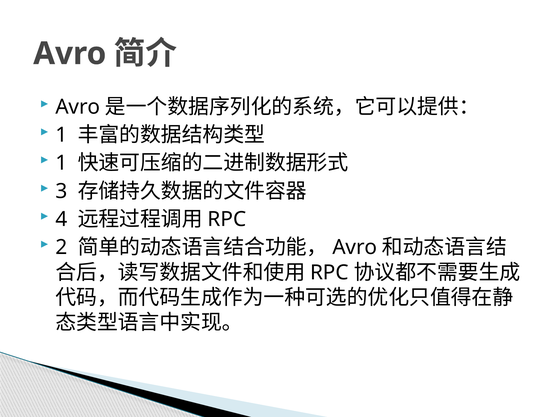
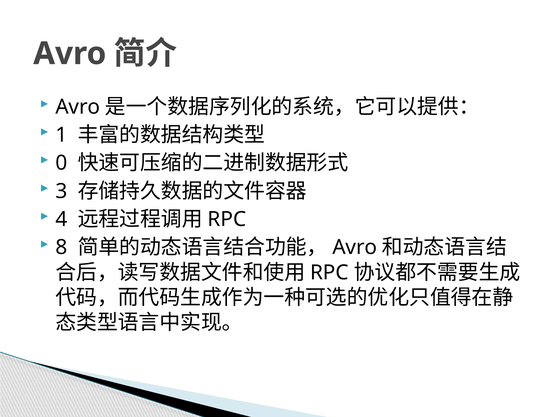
1: 1 -> 0 (61, 163)
2: 2 -> 8 (61, 247)
